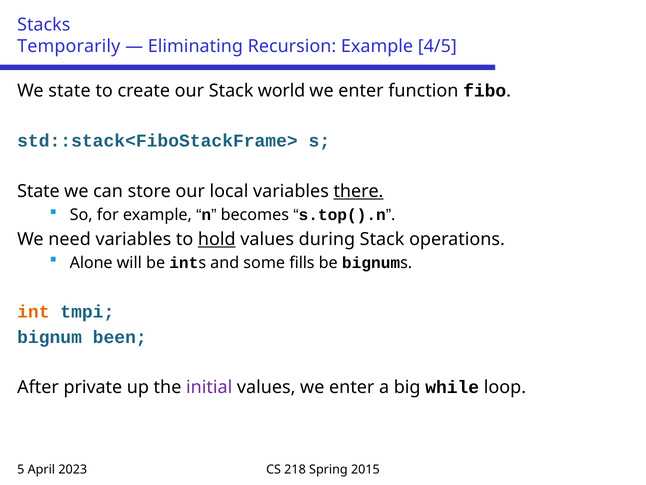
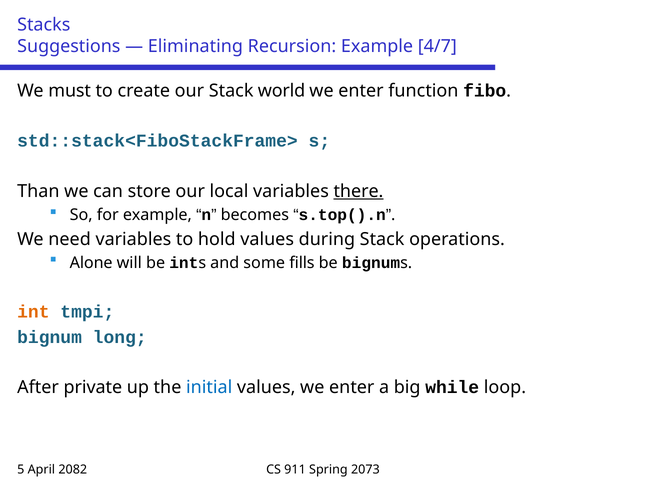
Temporarily: Temporarily -> Suggestions (69, 46)
4/5: 4/5 -> 4/7 (437, 46)
We state: state -> must (70, 91)
State: State -> Than (38, 191)
hold underline: present -> none (217, 239)
been: been -> long (120, 337)
initial colour: purple -> blue (209, 387)
2023: 2023 -> 2082 (73, 469)
218: 218 -> 911 (295, 469)
2015: 2015 -> 2073 (365, 469)
